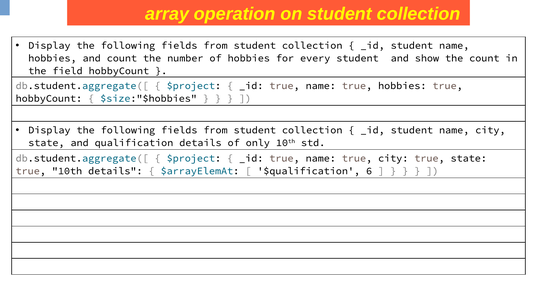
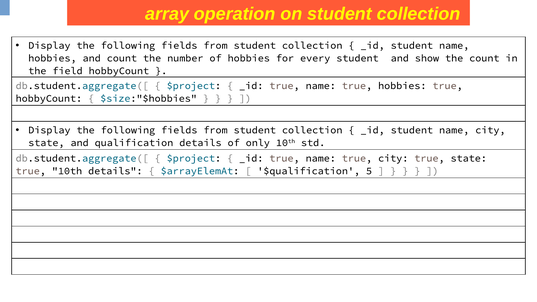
6: 6 -> 5 (369, 171)
